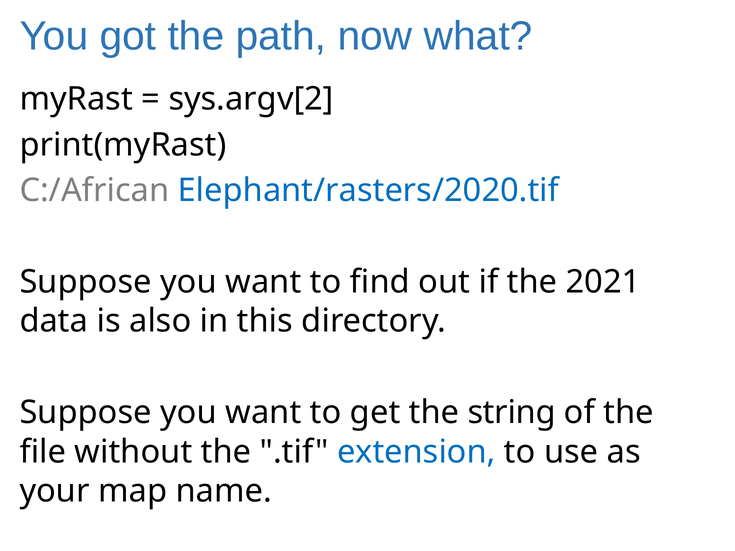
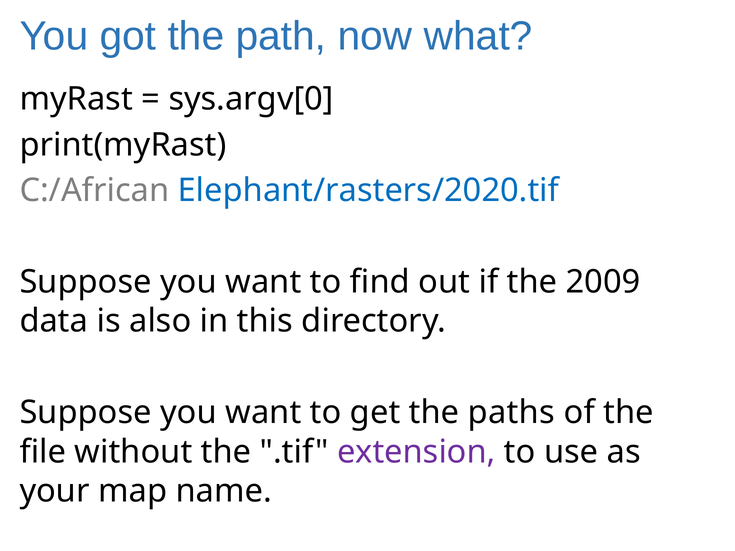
sys.argv[2: sys.argv[2 -> sys.argv[0 (251, 99)
2021: 2021 -> 2009 (603, 282)
string: string -> paths (511, 413)
extension colour: blue -> purple (416, 452)
